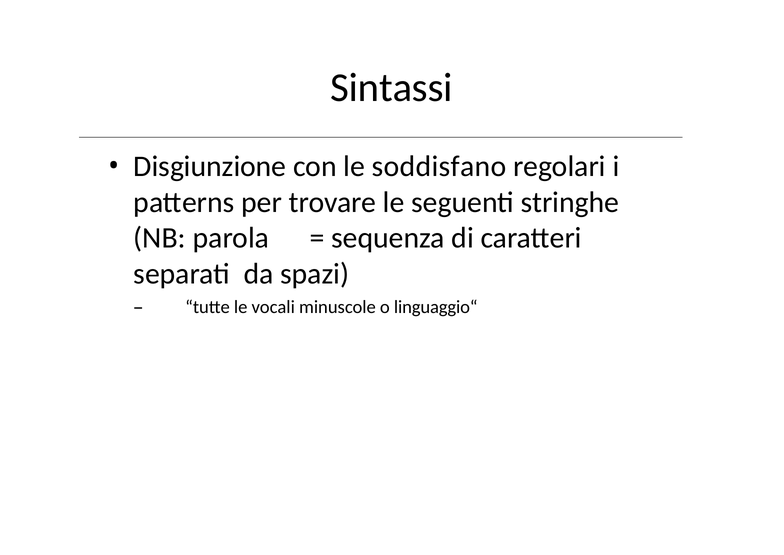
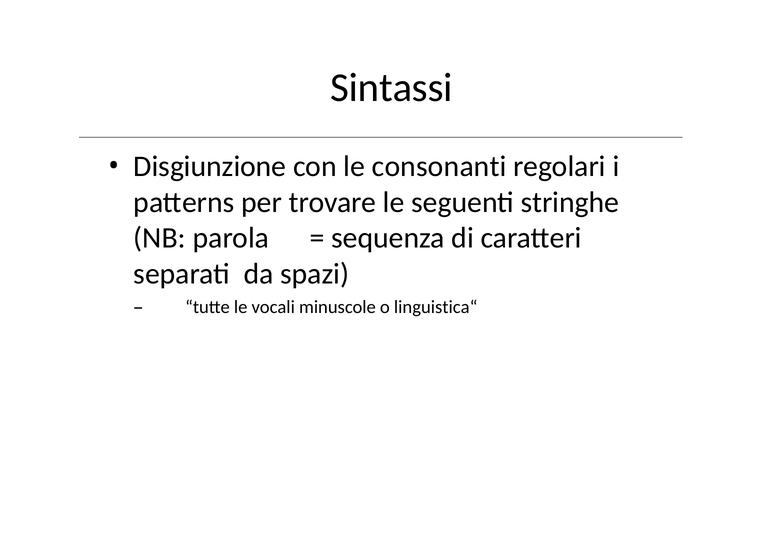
soddisfano: soddisfano -> consonanti (439, 166)
linguaggio“: linguaggio“ -> linguistica“ (436, 307)
